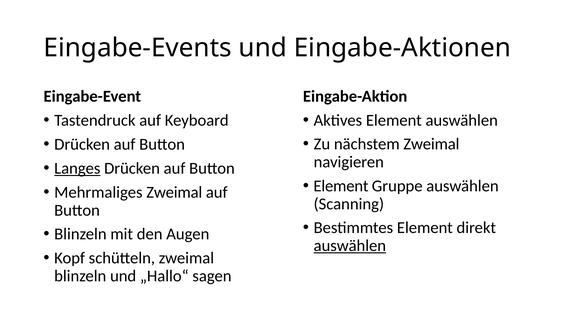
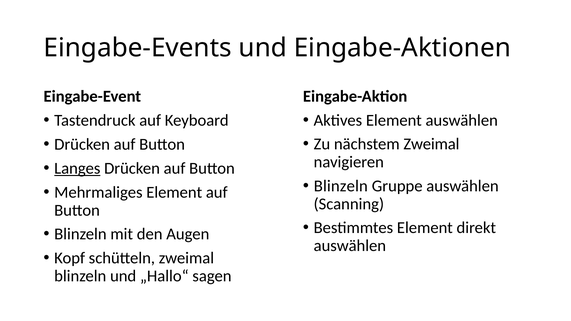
Element: Element -> Blinzeln (341, 186)
Mehrmaliges Zweimal: Zweimal -> Element (174, 192)
auswählen underline: present -> none (350, 246)
